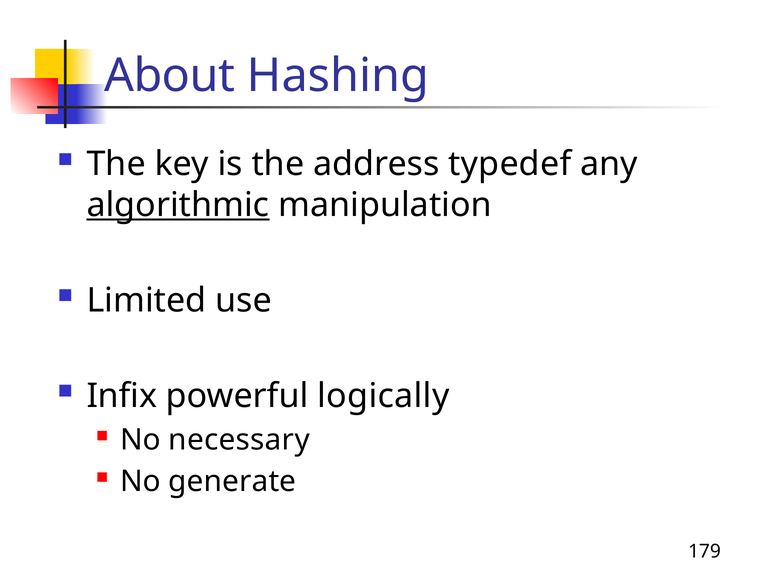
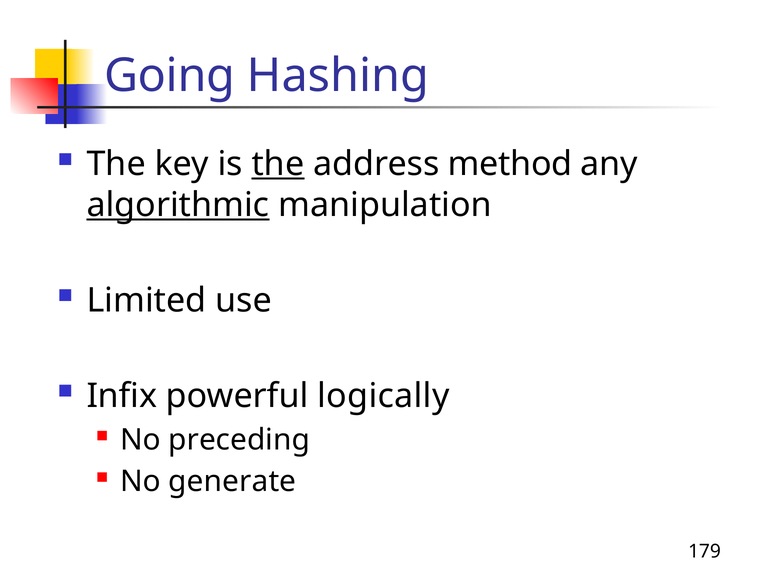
About: About -> Going (170, 76)
the underline: none -> present (278, 164)
typedef: typedef -> method (510, 164)
necessary: necessary -> preceding (239, 440)
